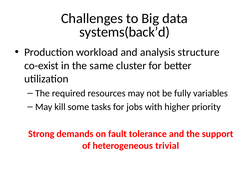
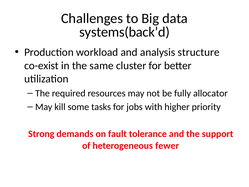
variables: variables -> allocator (210, 93)
trivial: trivial -> fewer (167, 145)
